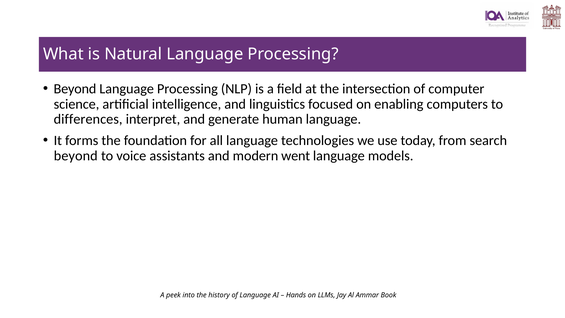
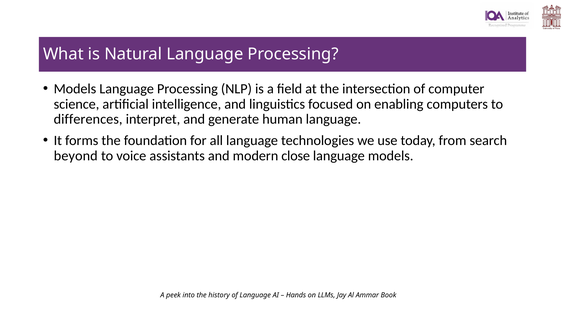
Beyond: Beyond -> Models (75, 89)
went: went -> close (296, 156)
